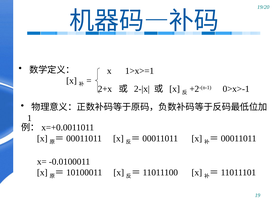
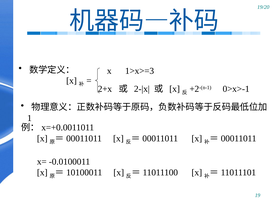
1>x>=1: 1>x>=1 -> 1>x>=3 (140, 71)
